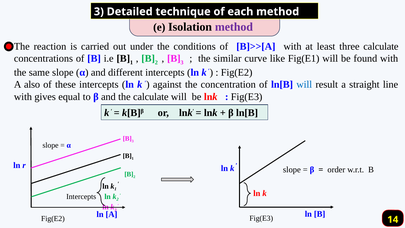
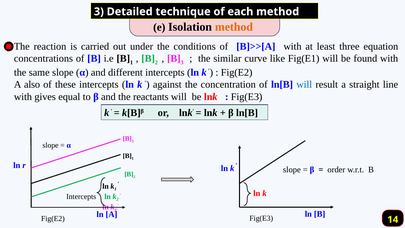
method colour: purple -> orange (234, 27)
three calculate: calculate -> equation (381, 46)
the calculate: calculate -> reactants (151, 97)
